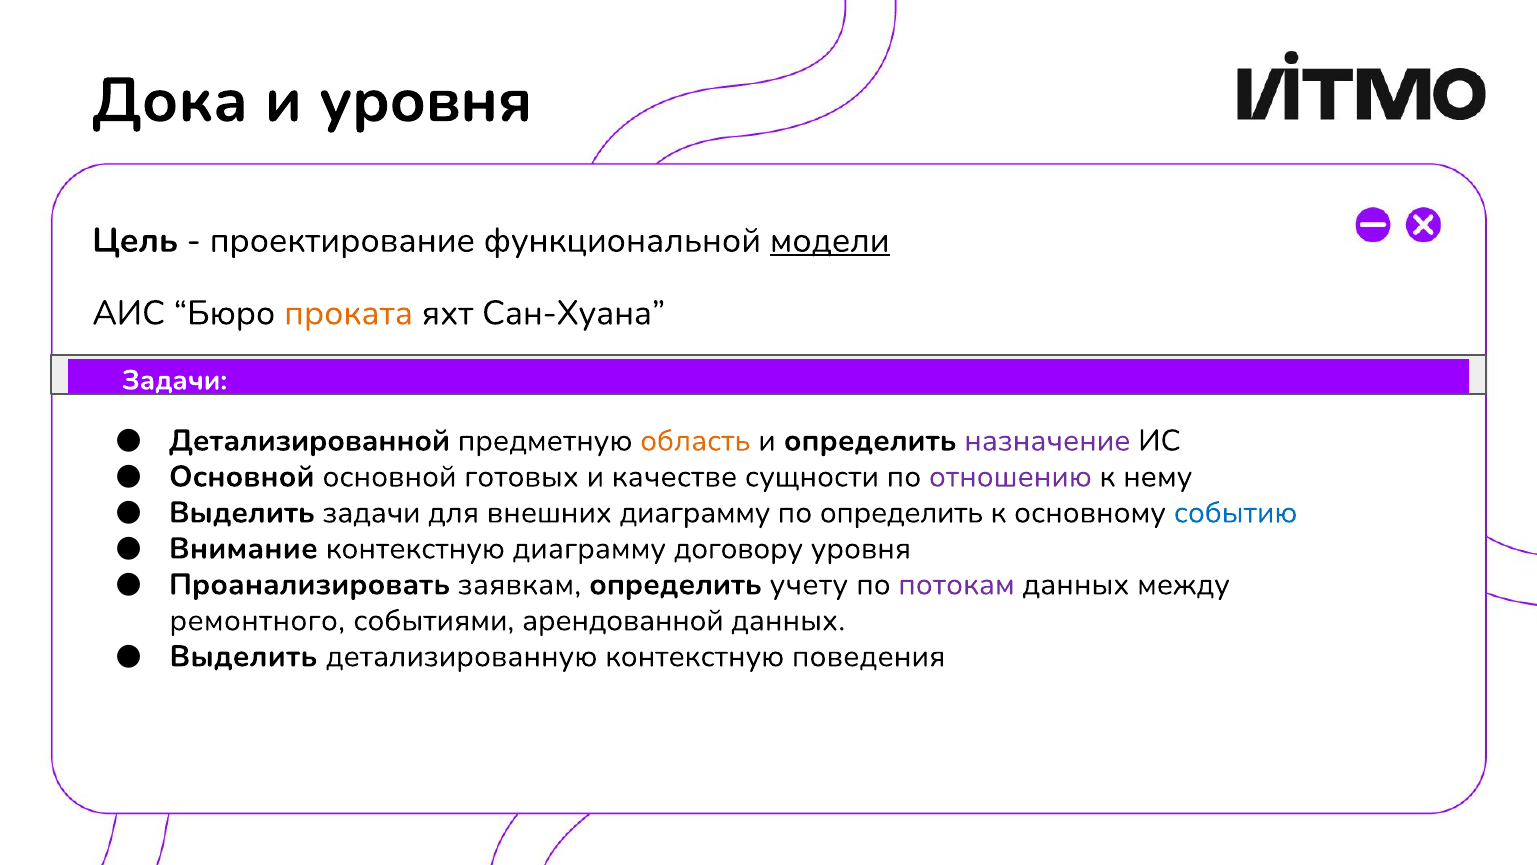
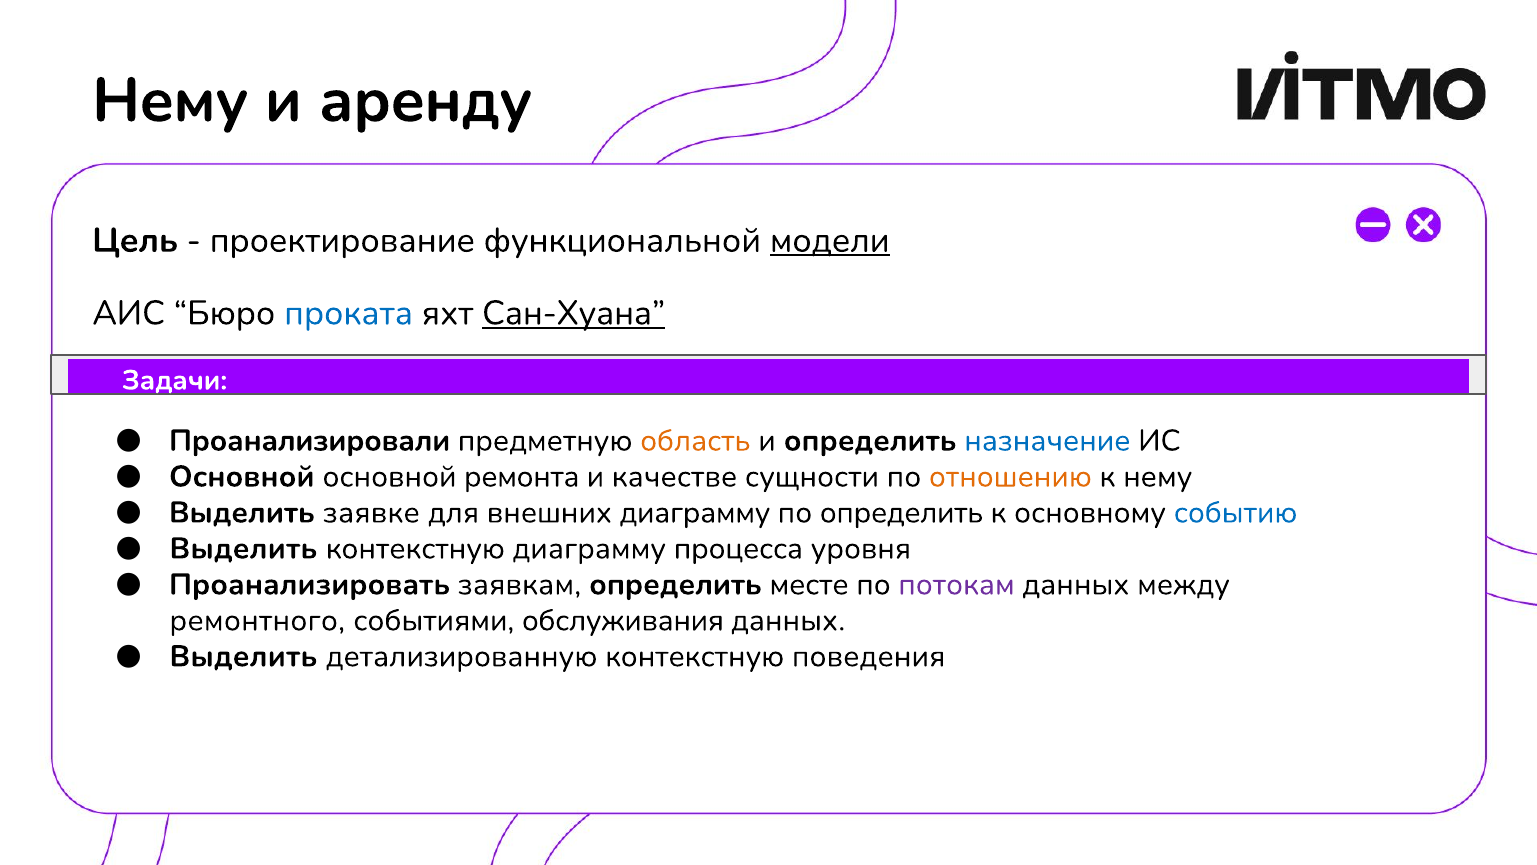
Дока: Дока -> Нему (170, 101)
и уровня: уровня -> аренду (426, 101)
проката colour: orange -> blue (349, 313)
Сан-Хуана underline: none -> present (574, 313)
Детализированной: Детализированной -> Проанализировали (310, 440)
назначение colour: purple -> blue (1047, 440)
готовых: готовых -> ремонта (522, 476)
отношению colour: purple -> orange (1010, 476)
Выделить задачи: задачи -> заявке (371, 512)
Внимание: Внимание -> Выделить (243, 548)
договору: договору -> процесса (738, 548)
учету: учету -> месте (809, 584)
арендованной: арендованной -> обслуживания (623, 620)
